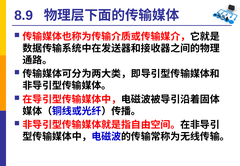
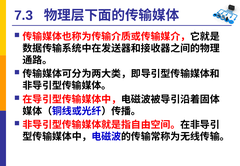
8.9: 8.9 -> 7.3 (24, 15)
